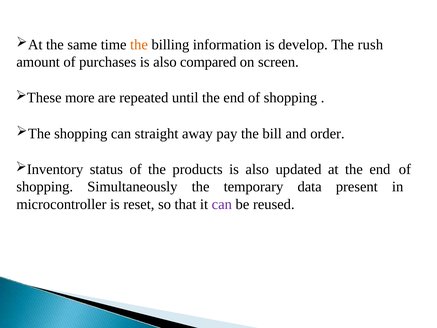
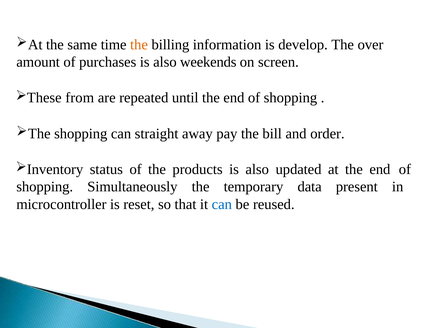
rush: rush -> over (371, 45)
compared: compared -> weekends (208, 62)
more: more -> from (80, 98)
can colour: purple -> blue (222, 204)
